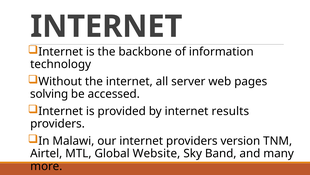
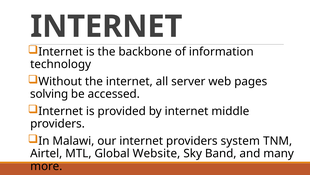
results: results -> middle (230, 111)
version: version -> system (240, 140)
